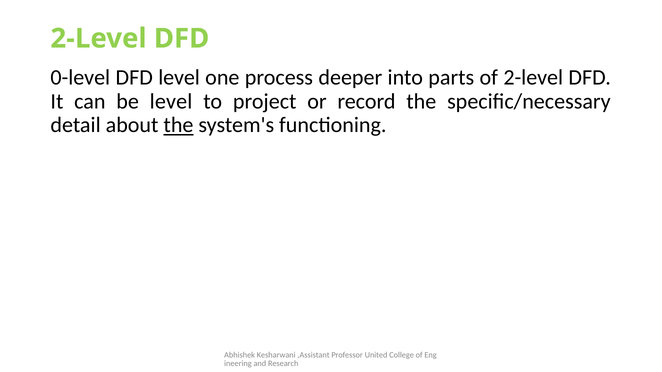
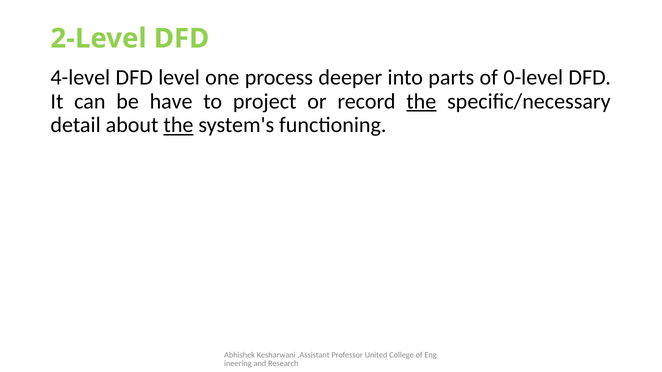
0-level: 0-level -> 4-level (80, 78)
of 2-level: 2-level -> 0-level (533, 78)
be level: level -> have (171, 101)
the underline: none -> present (421, 101)
